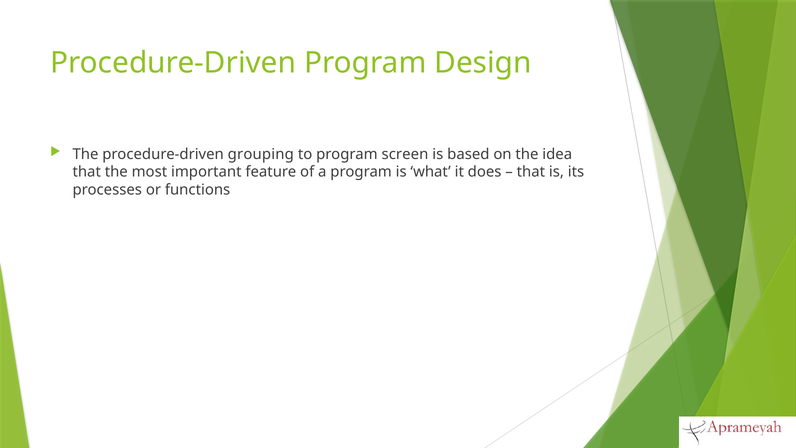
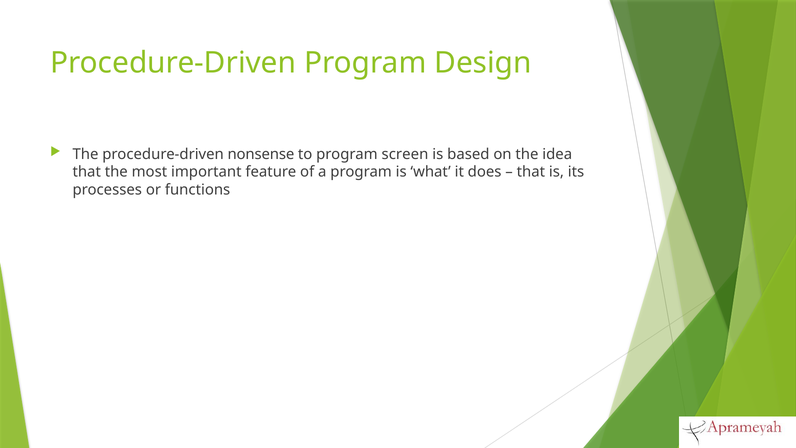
grouping: grouping -> nonsense (261, 154)
